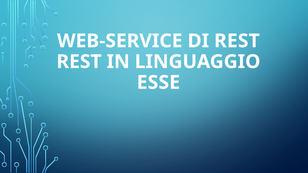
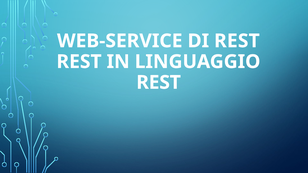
ESSE: ESSE -> REST (159, 83)
